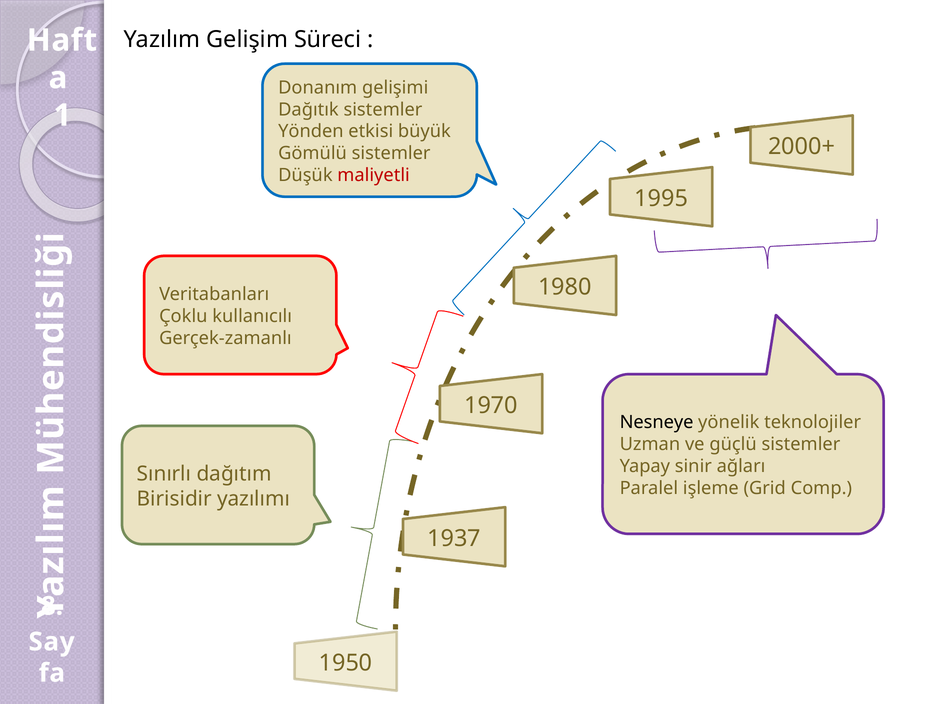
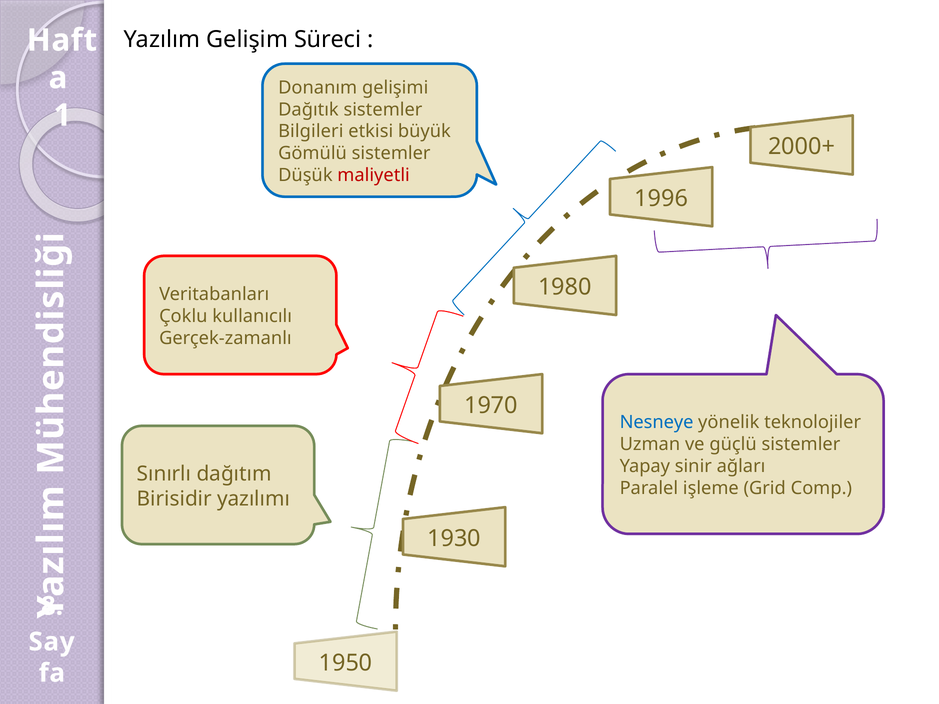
Yönden: Yönden -> Bilgileri (311, 131)
1995: 1995 -> 1996 (661, 198)
Nesneye colour: black -> blue (657, 423)
1937: 1937 -> 1930 (454, 539)
